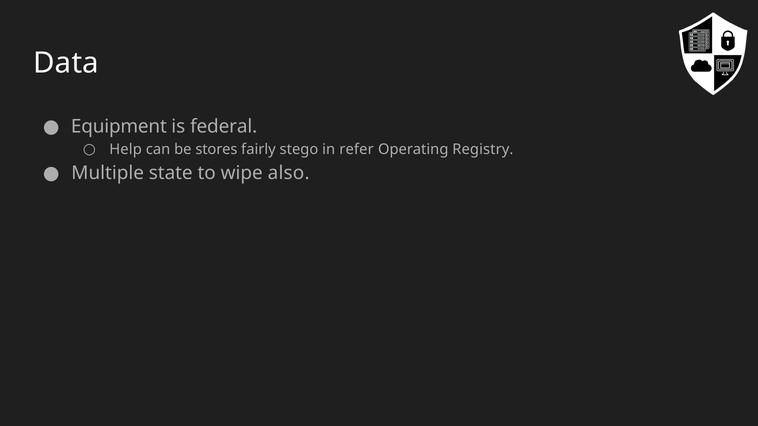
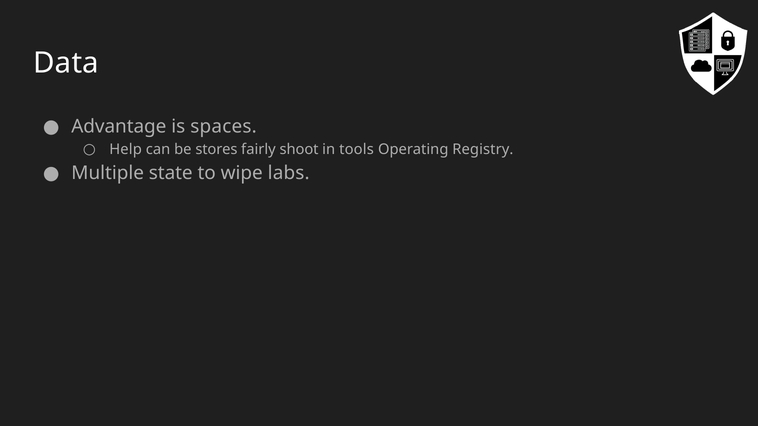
Equipment: Equipment -> Advantage (119, 127)
federal: federal -> spaces (224, 127)
stego: stego -> shoot (299, 149)
refer: refer -> tools (357, 149)
also: also -> labs (289, 173)
